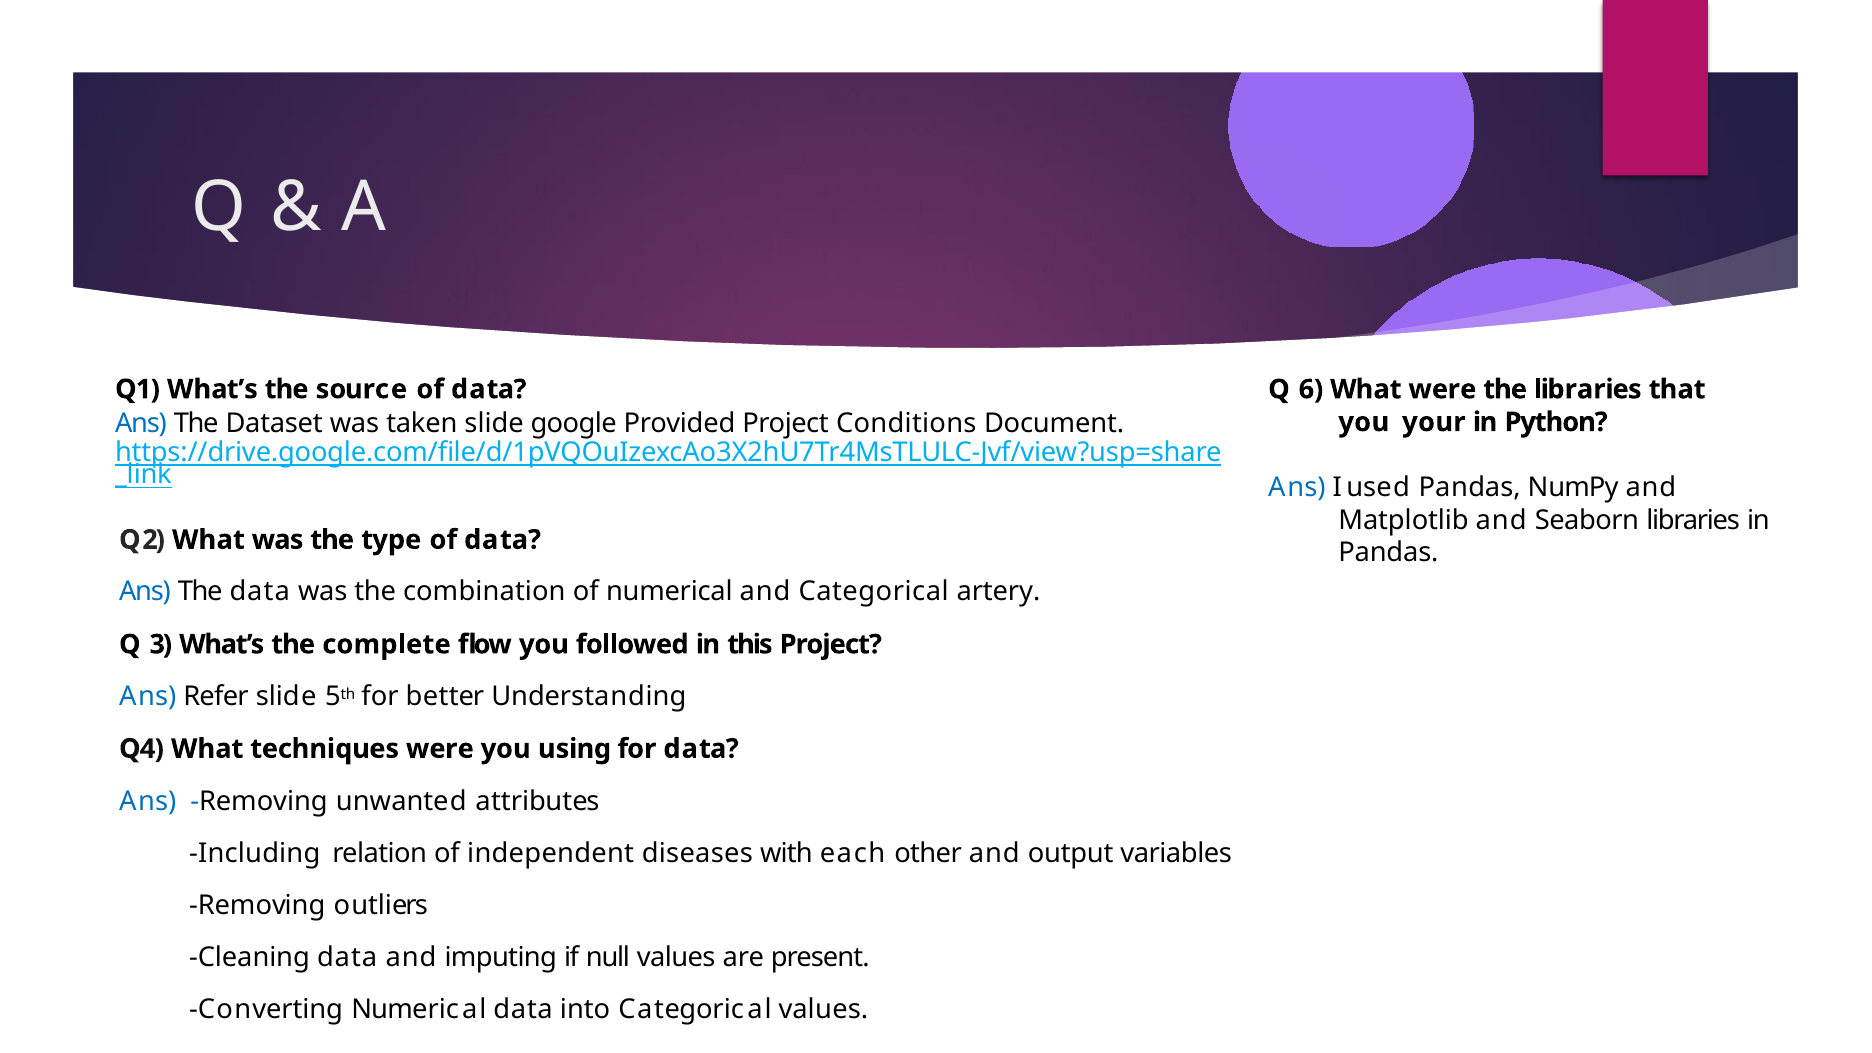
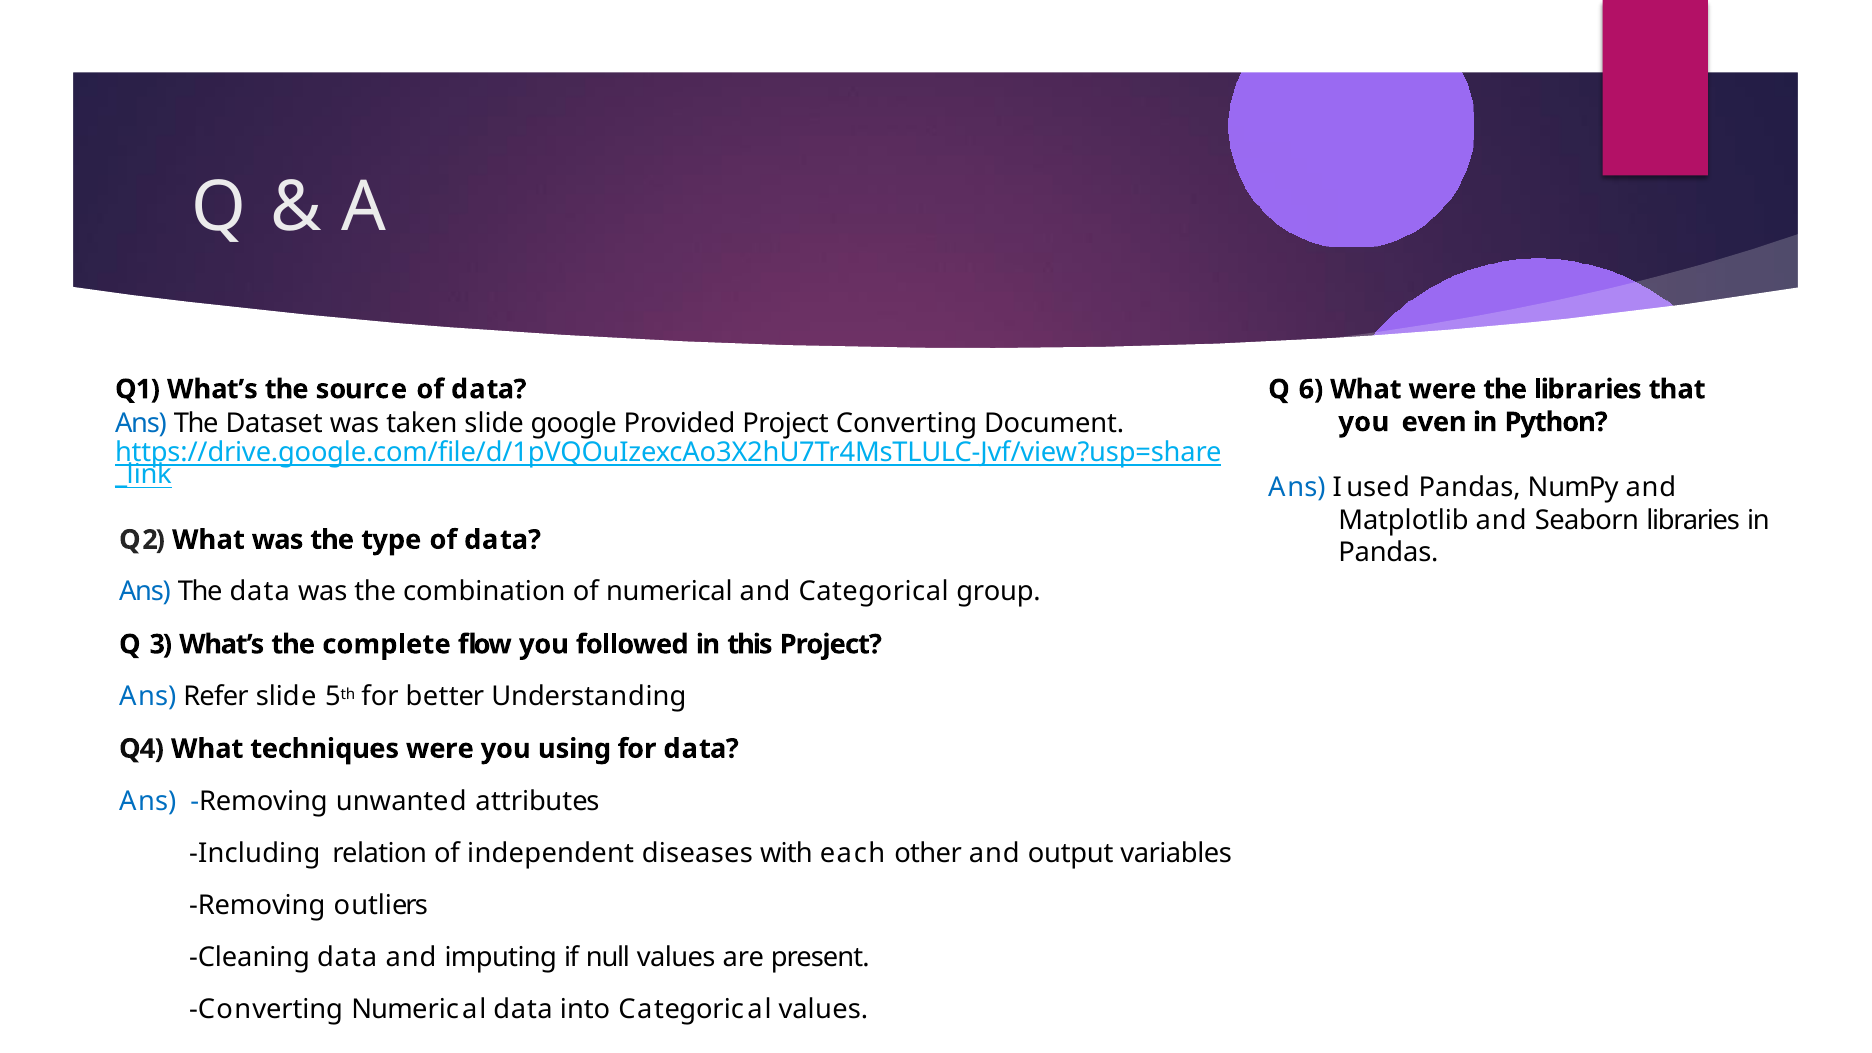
Project Conditions: Conditions -> Converting (906, 424)
your: your -> even (1434, 422)
artery: artery -> group (999, 592)
